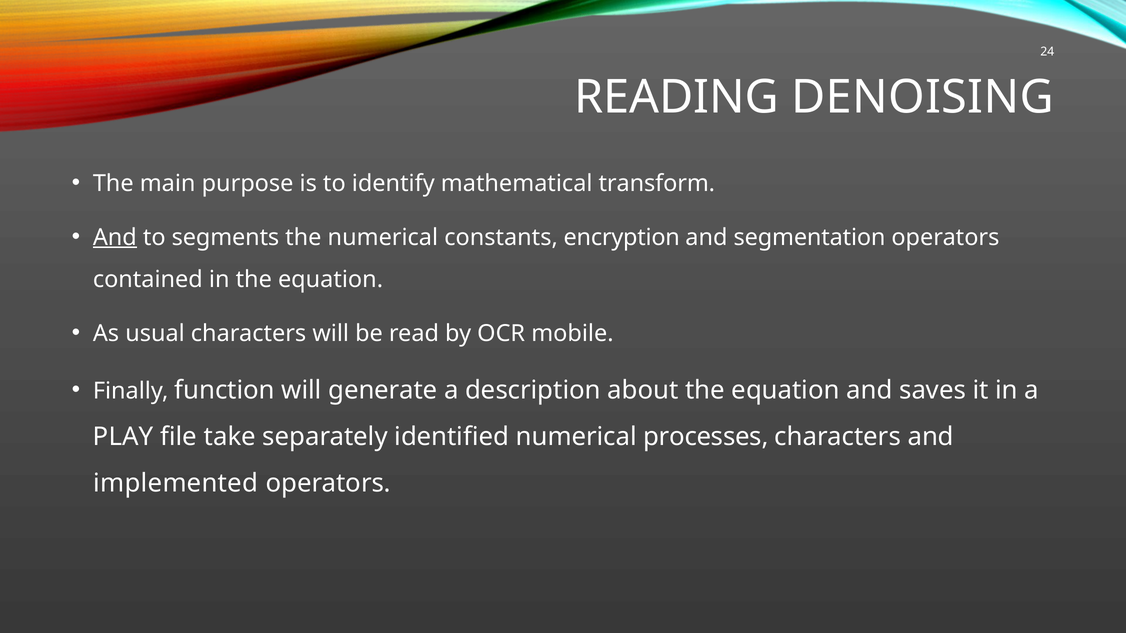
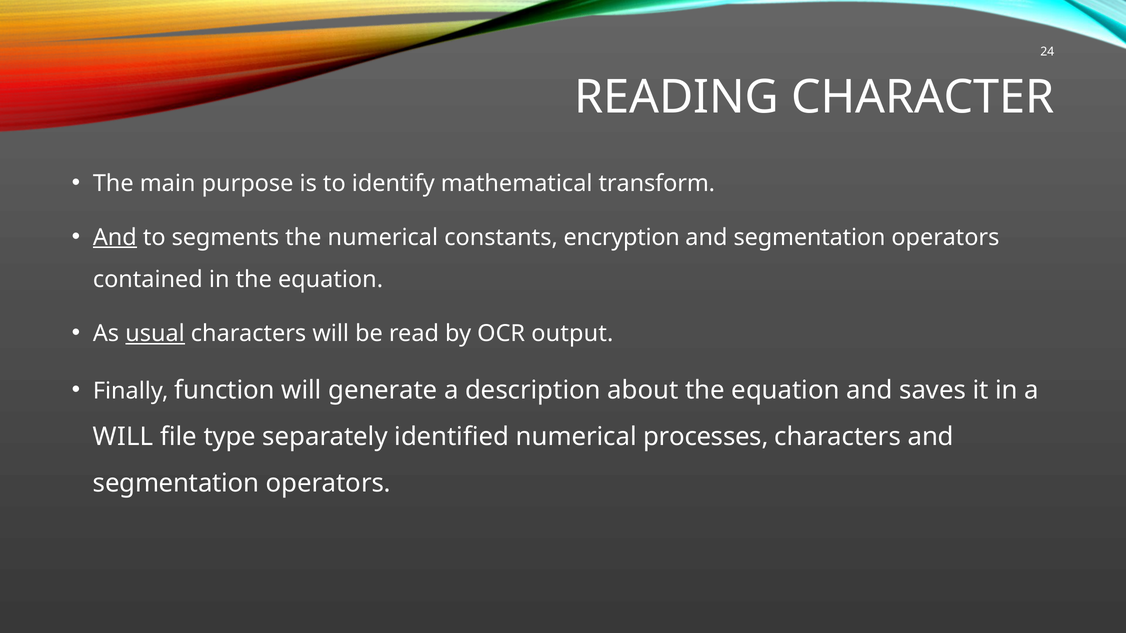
DENOISING: DENOISING -> CHARACTER (923, 97)
usual underline: none -> present (155, 334)
mobile: mobile -> output (572, 334)
PLAY: PLAY -> WILL (123, 437)
take: take -> type (230, 437)
implemented: implemented -> segmentation (176, 483)
